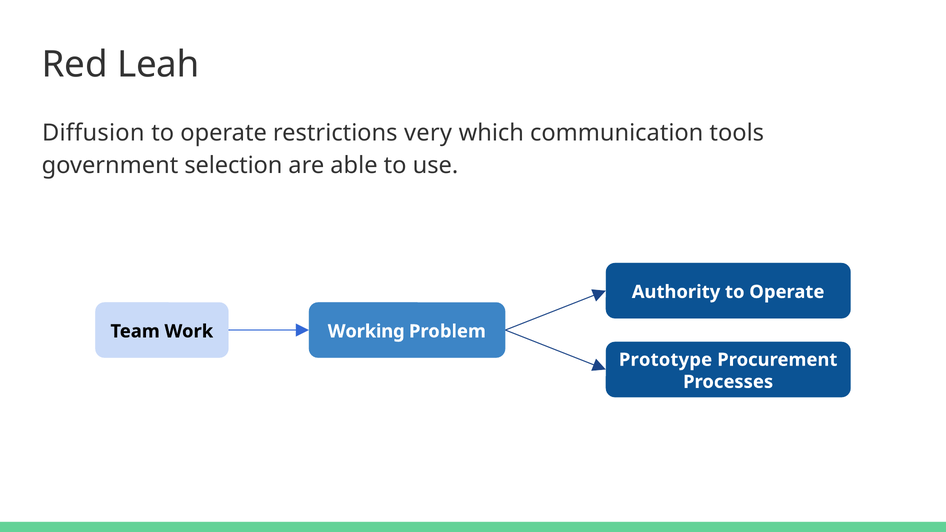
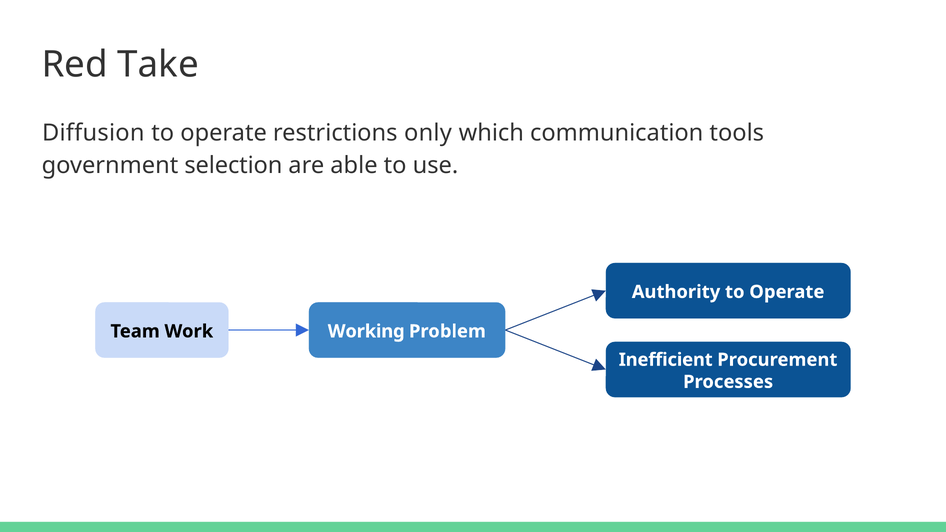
Leah: Leah -> Take (158, 64)
very: very -> only (428, 133)
Prototype: Prototype -> Inefficient (666, 360)
